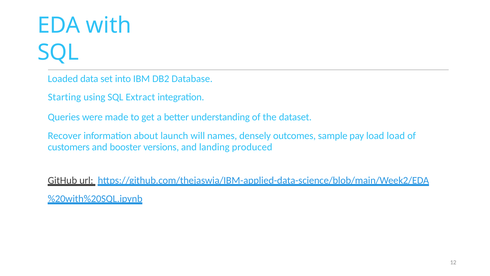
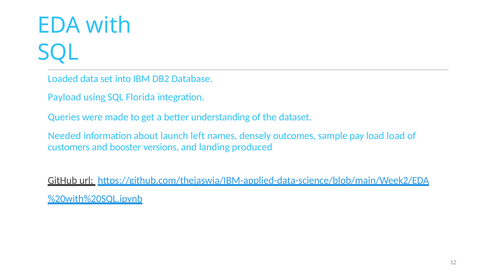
Starting: Starting -> Payload (64, 97)
Extract: Extract -> Florida (140, 97)
Recover: Recover -> Needed (64, 136)
will: will -> left (198, 136)
